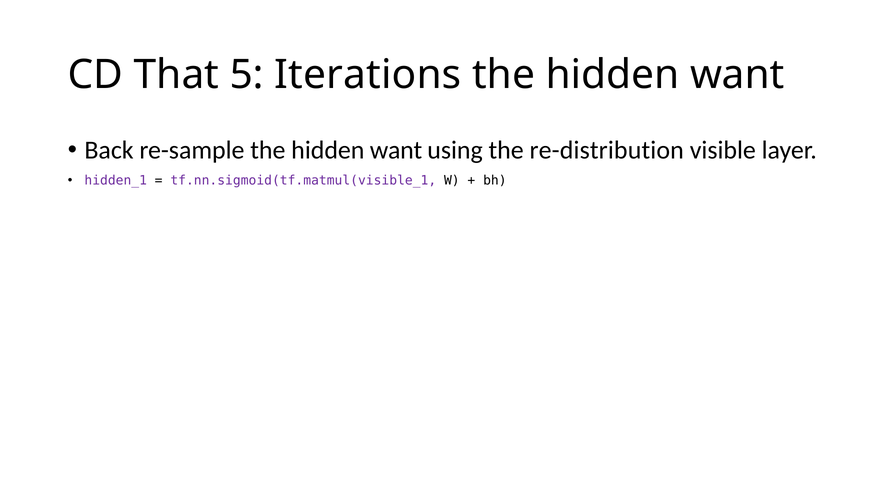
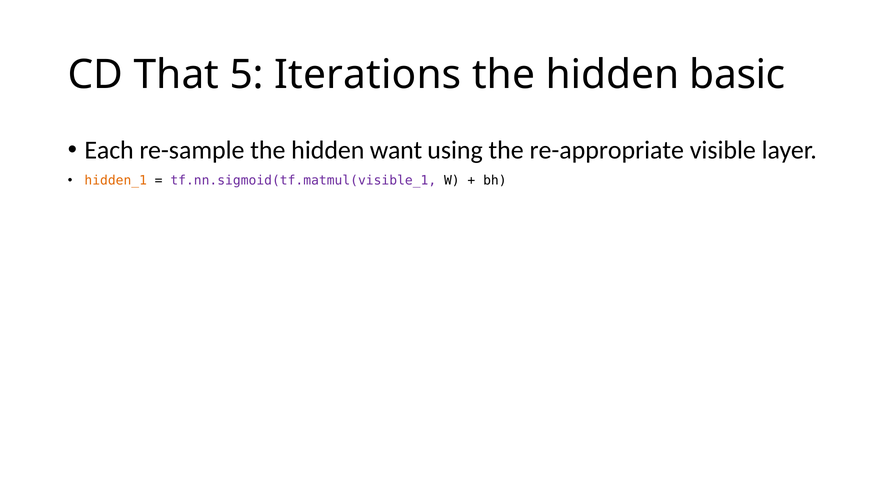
want: want -> basic (737, 75)
Back: Back -> Each (109, 150)
re-distribution: re-distribution -> re-appropriate (607, 150)
hidden_1 colour: purple -> orange (116, 181)
